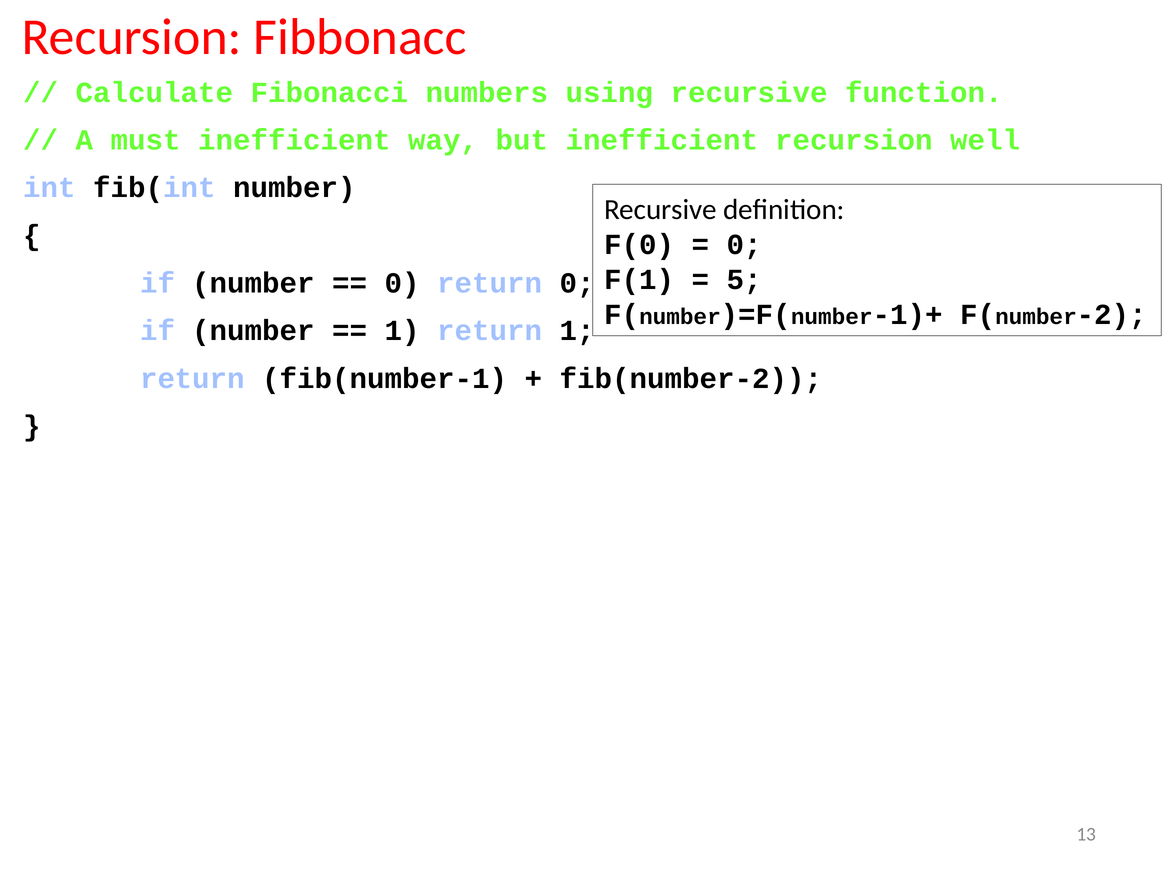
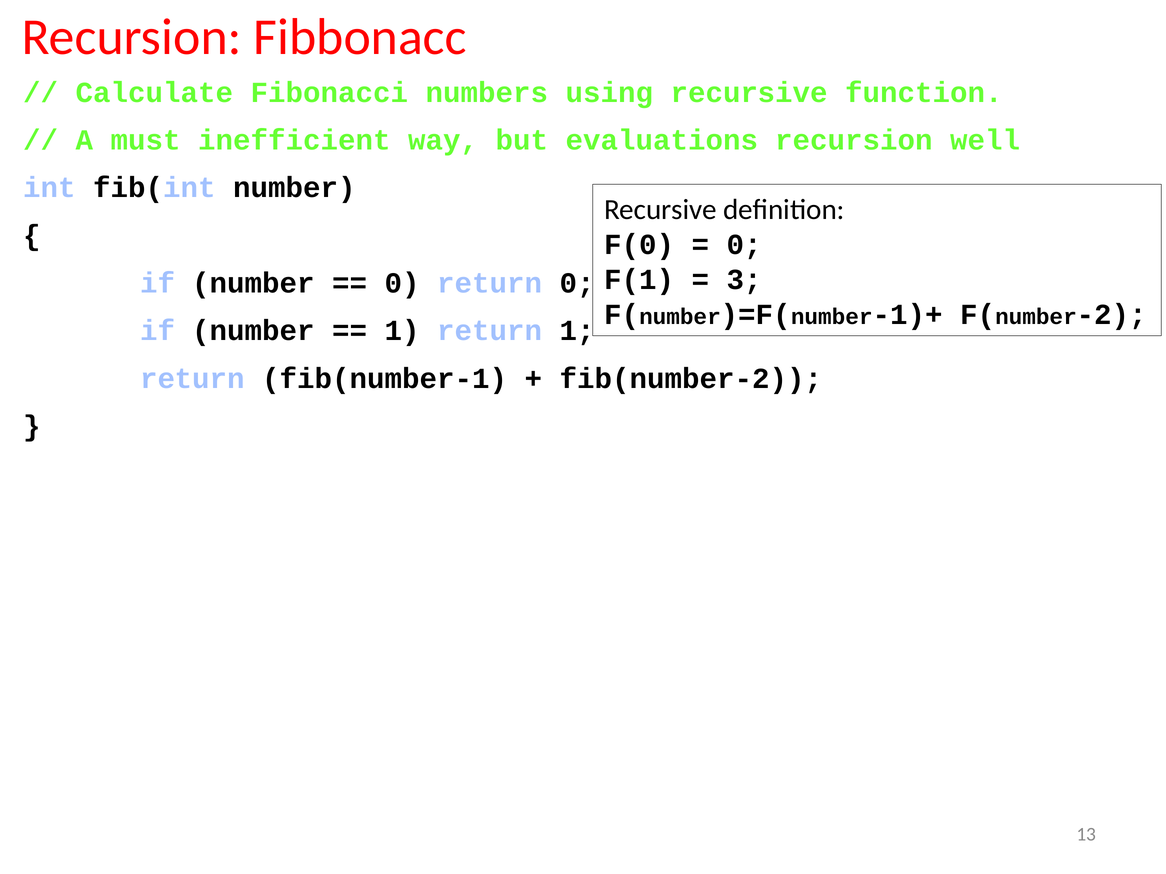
but inefficient: inefficient -> evaluations (662, 140)
5: 5 -> 3 (744, 280)
